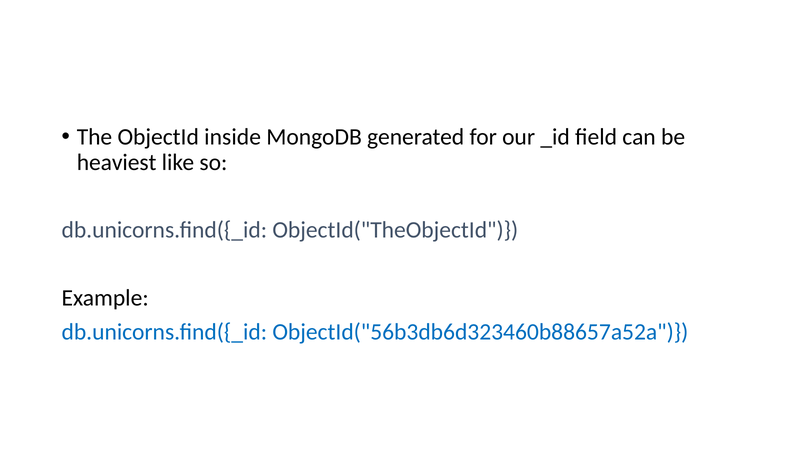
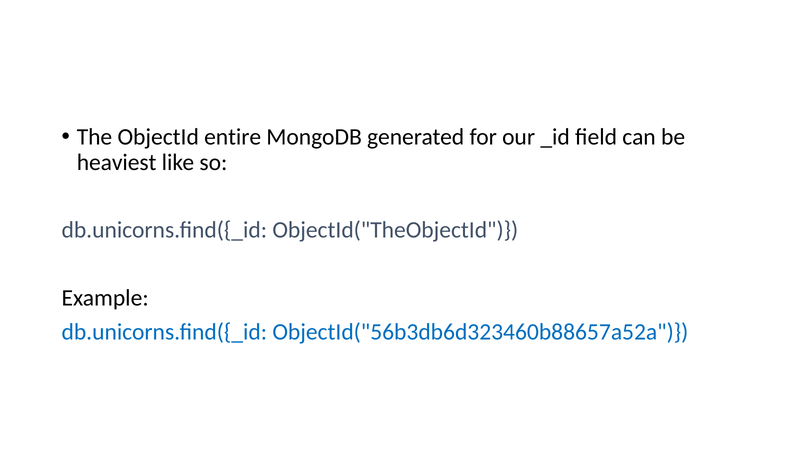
inside: inside -> entire (233, 137)
